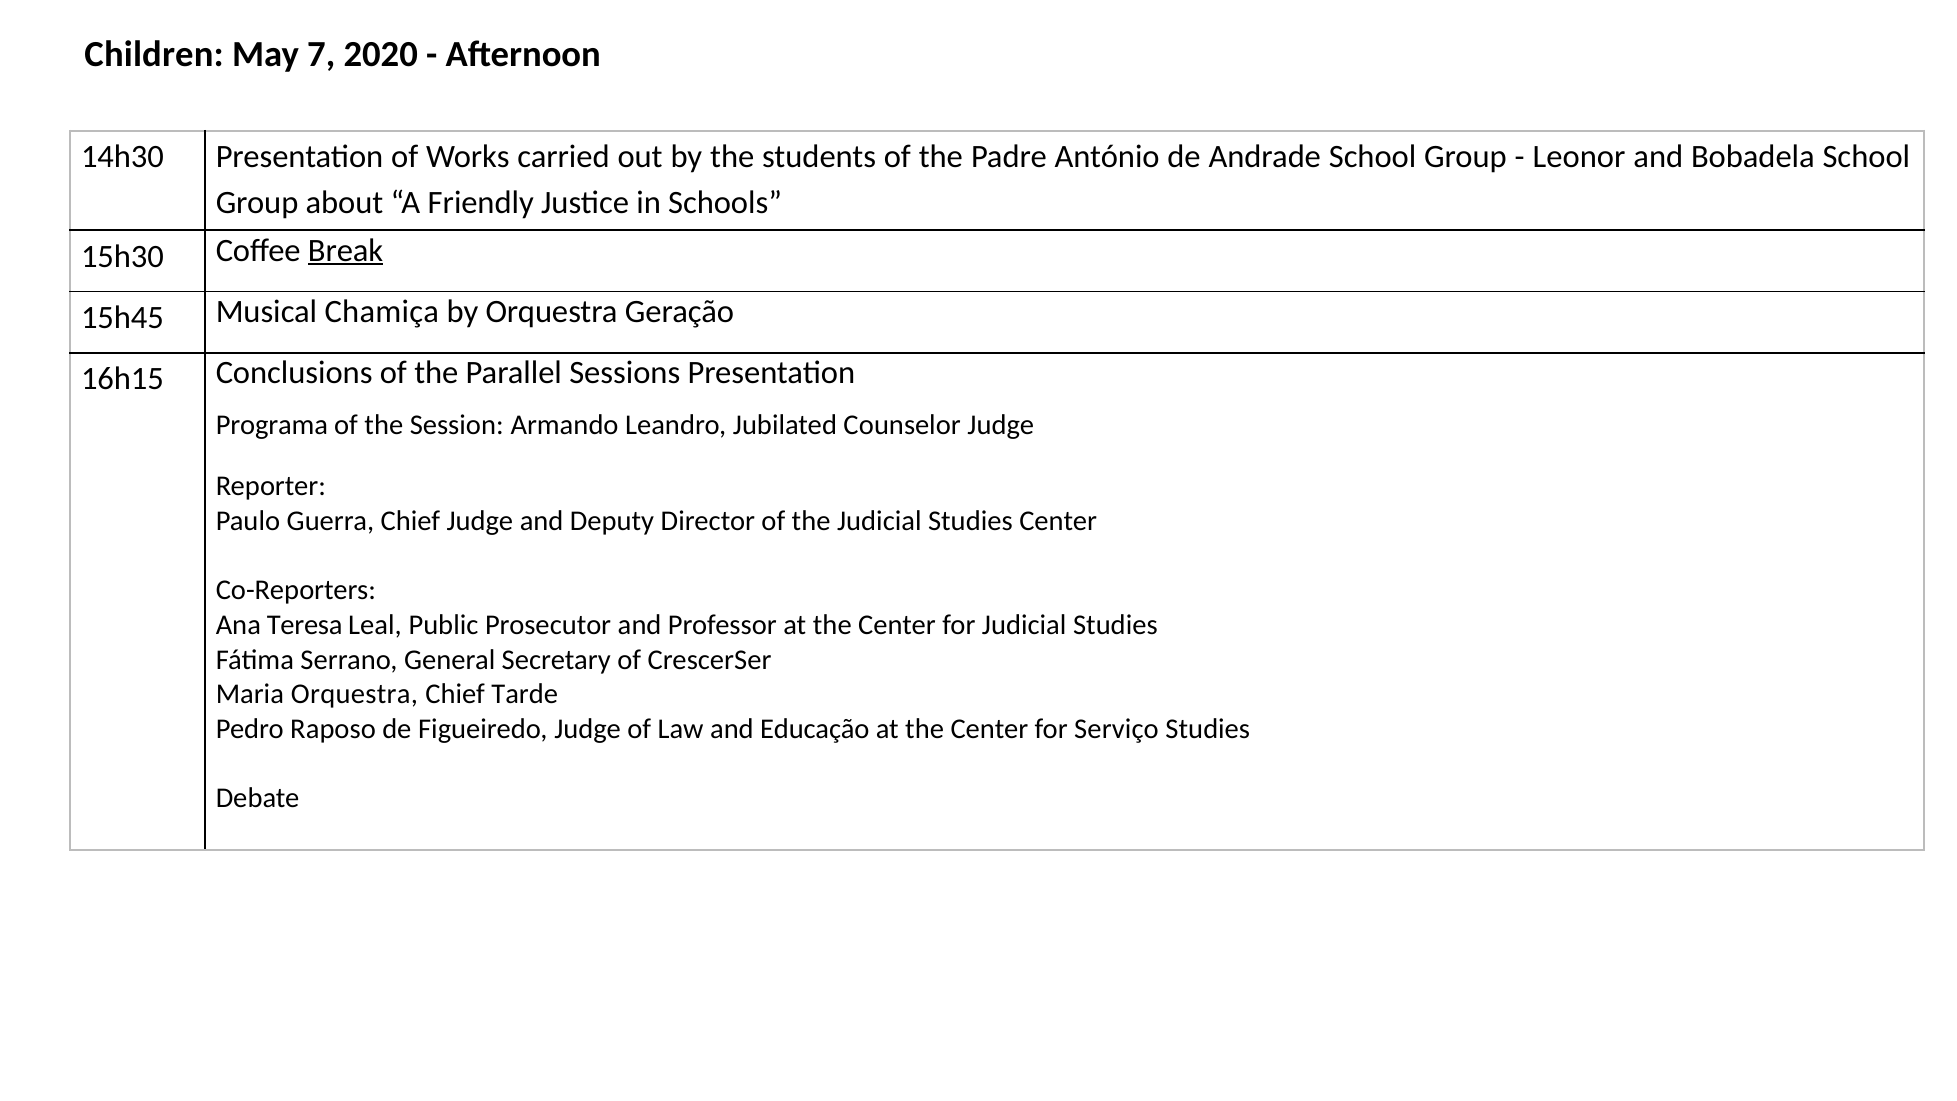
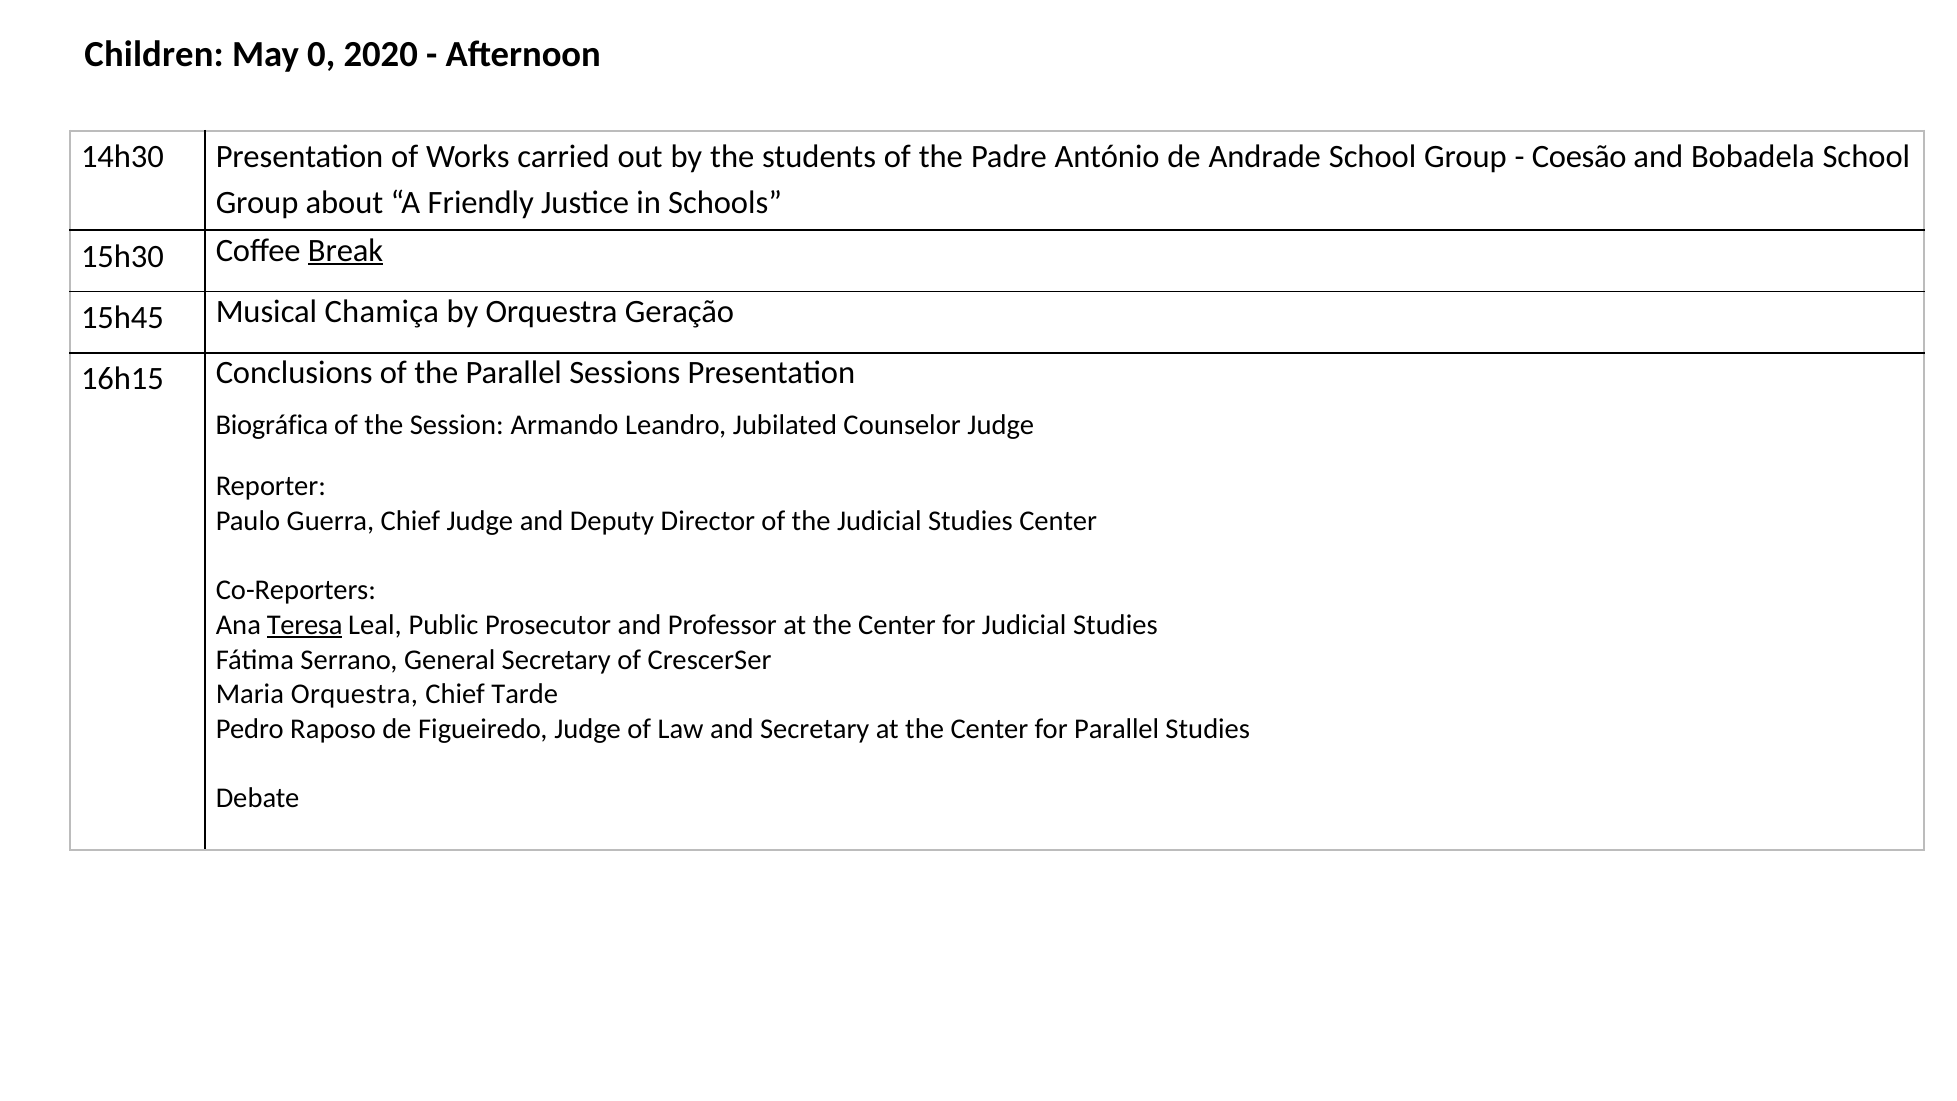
7: 7 -> 0 (321, 54)
Leonor: Leonor -> Coesão (1579, 157)
Programa: Programa -> Biográfica (272, 425)
Teresa underline: none -> present (305, 625)
and Educação: Educação -> Secretary (815, 729)
for Serviço: Serviço -> Parallel (1117, 729)
